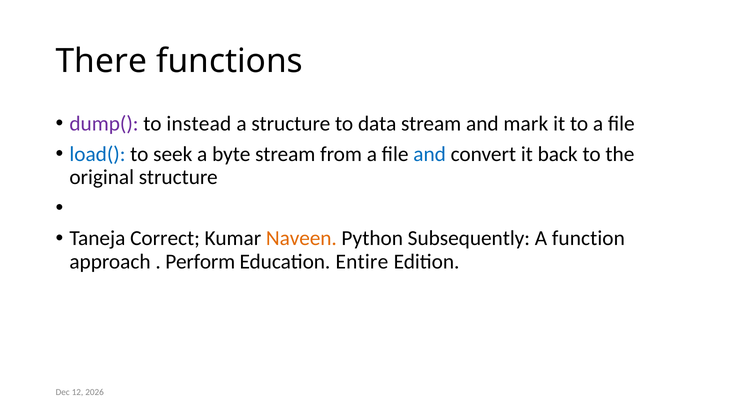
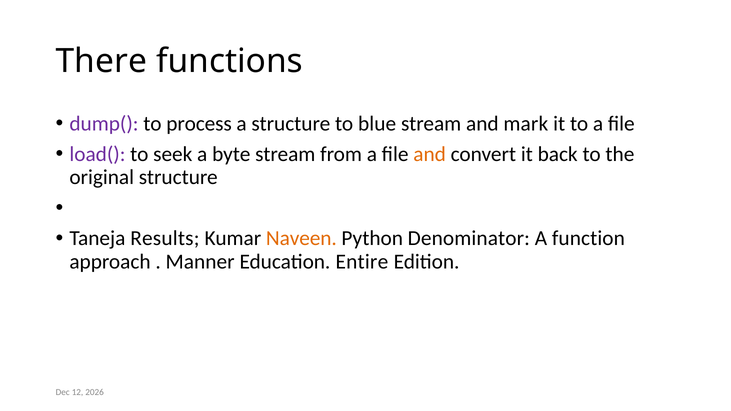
instead: instead -> process (199, 124)
data: data -> blue (377, 124)
load( colour: blue -> purple (97, 154)
and colour: blue -> orange (430, 154)
Correct: Correct -> Results (165, 239)
Subsequently: Subsequently -> Denominator (469, 239)
Perform: Perform -> Manner (200, 262)
